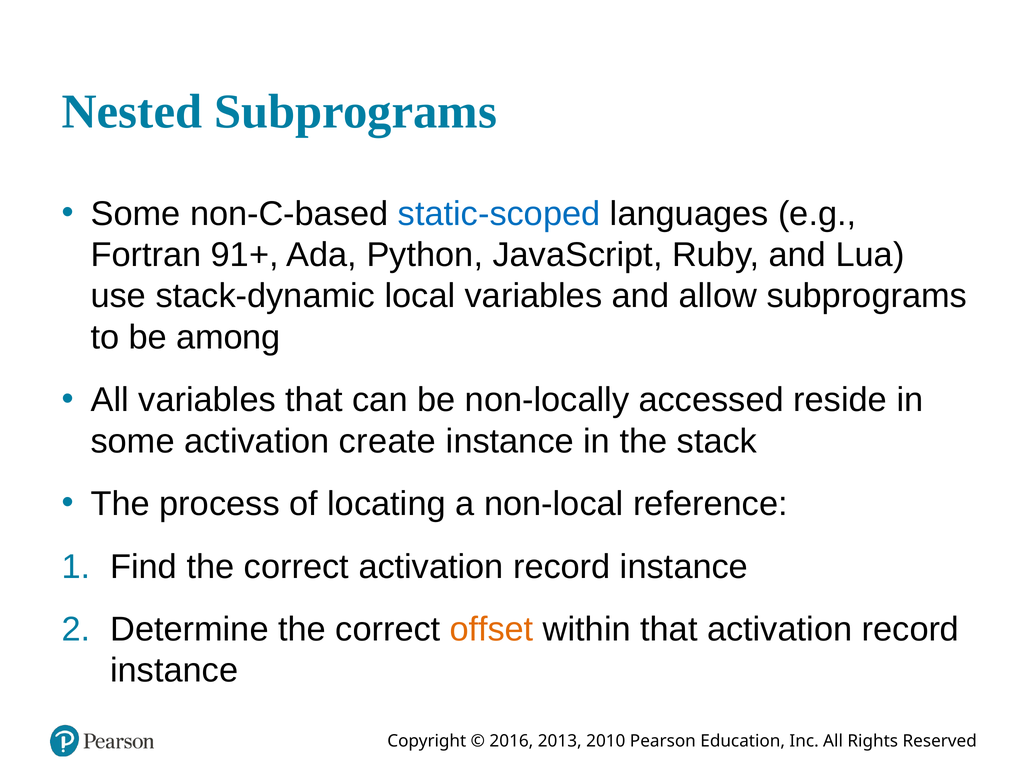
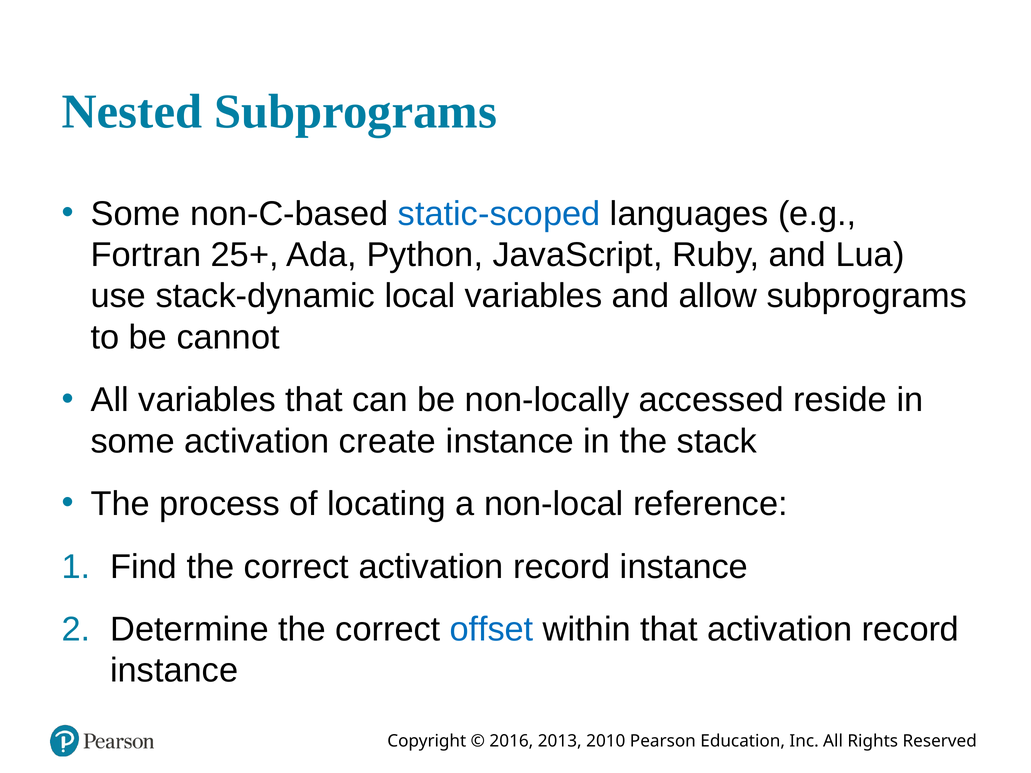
91+: 91+ -> 25+ (245, 255)
among: among -> cannot (228, 337)
offset colour: orange -> blue (492, 630)
